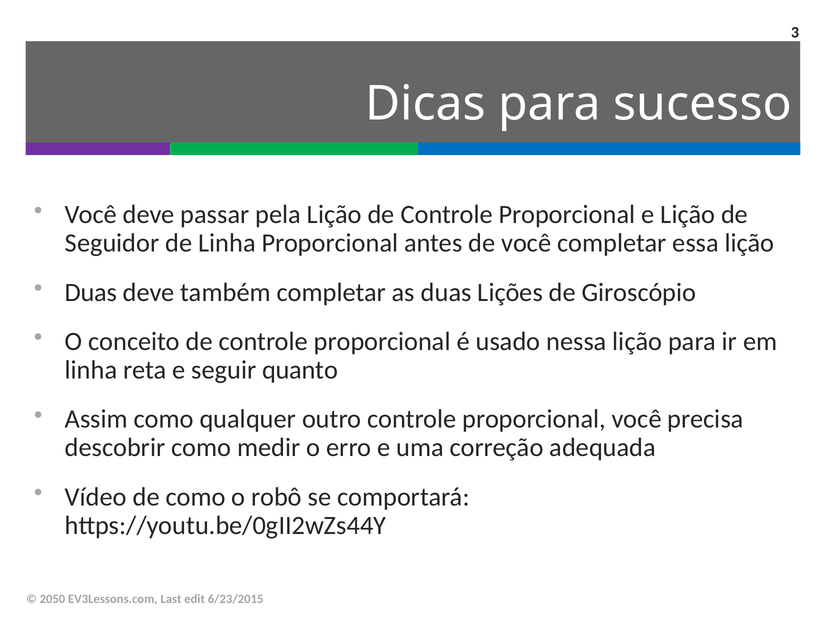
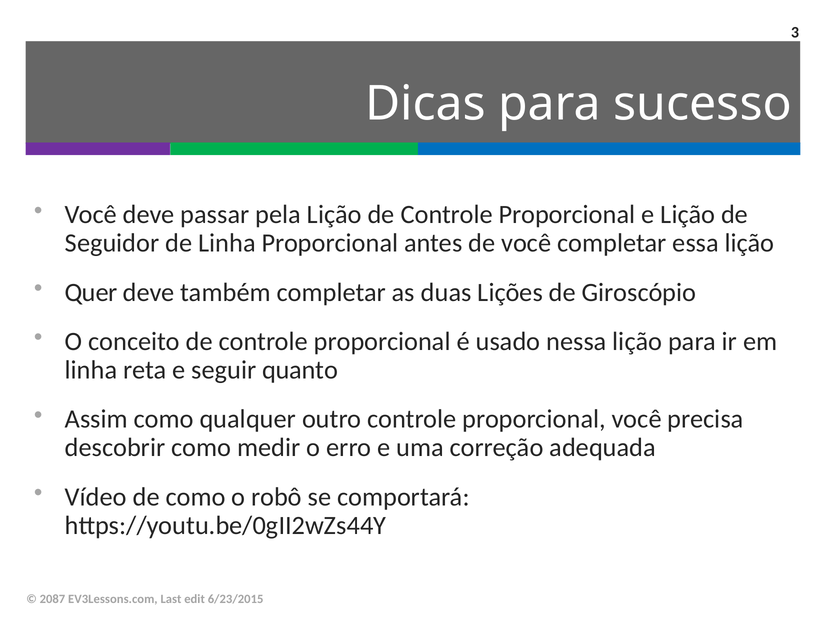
Duas: Duas -> Quer (91, 292)
2050: 2050 -> 2087 (52, 599)
